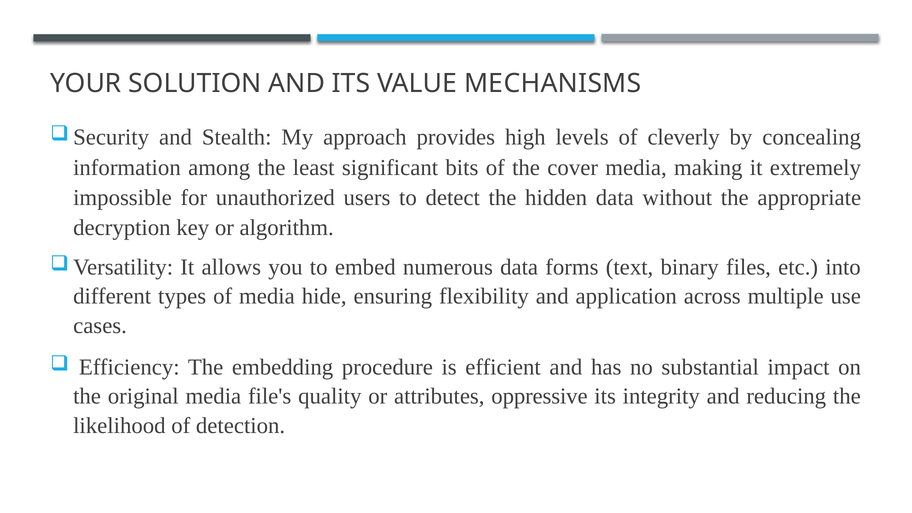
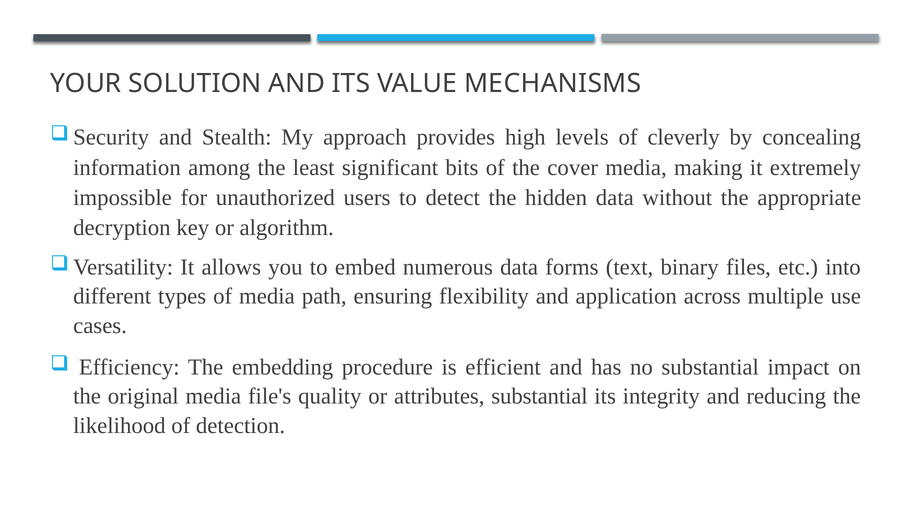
hide: hide -> path (324, 296)
attributes oppressive: oppressive -> substantial (539, 396)
